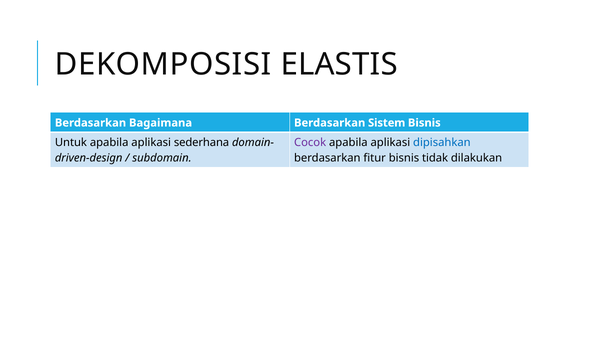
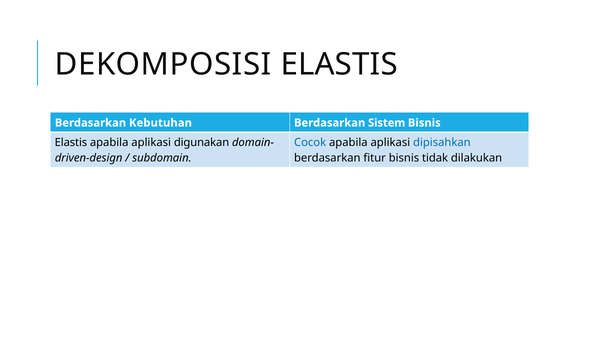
Bagaimana: Bagaimana -> Kebutuhan (160, 123)
Untuk: Untuk -> Elastis (71, 143)
sederhana: sederhana -> digunakan (202, 143)
Cocok colour: purple -> blue (310, 143)
